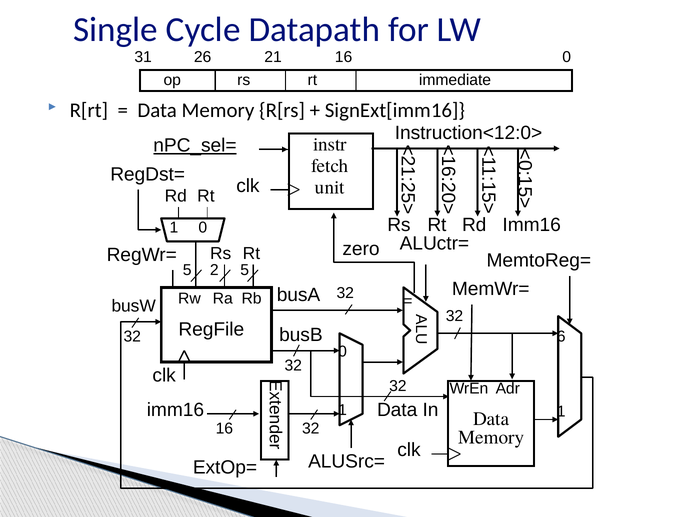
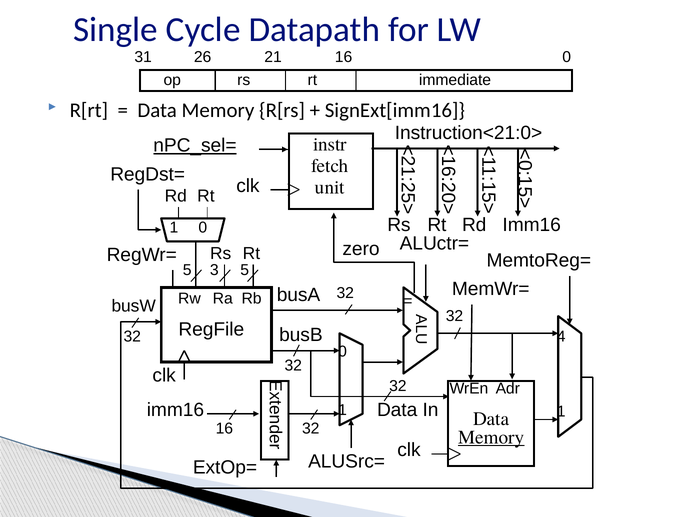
Instruction<12:0>: Instruction<12:0> -> Instruction<21:0> (469, 133)
5 2: 2 -> 3 (214, 270)
6: 6 -> 4 (561, 337)
Memory underline: none -> present (491, 438)
